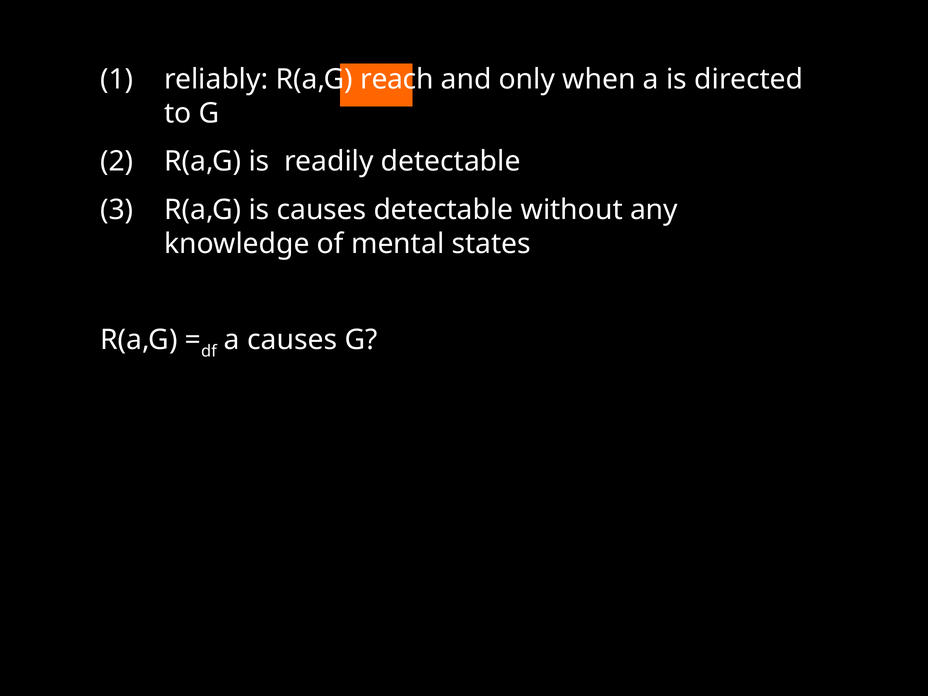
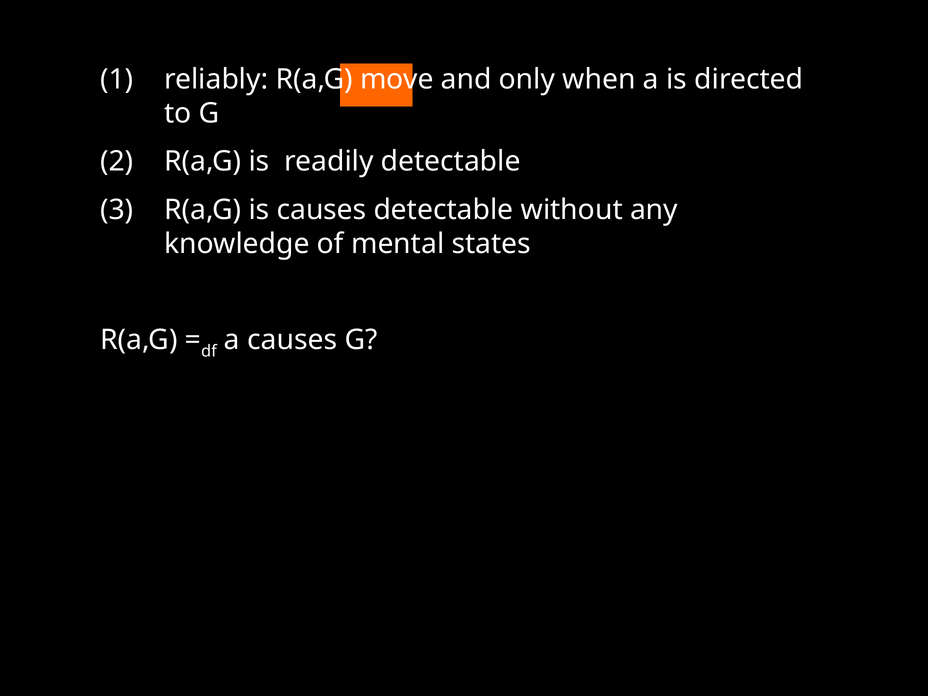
reach: reach -> move (397, 79)
